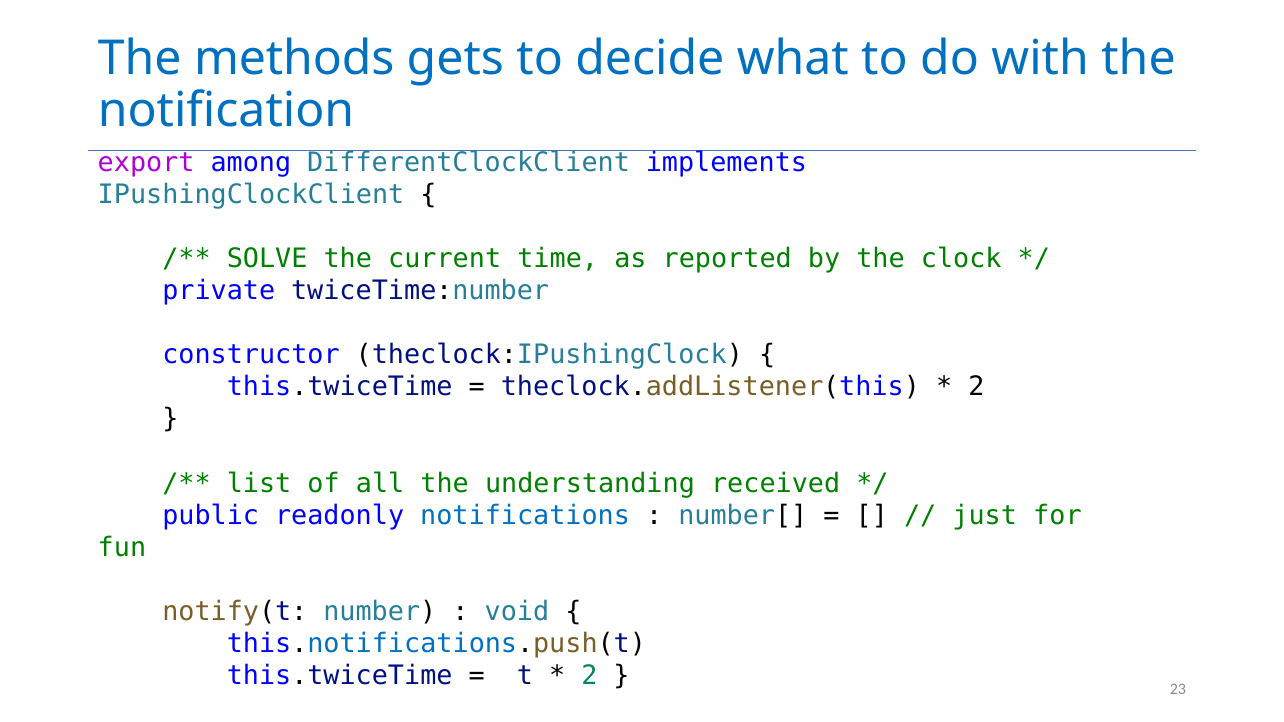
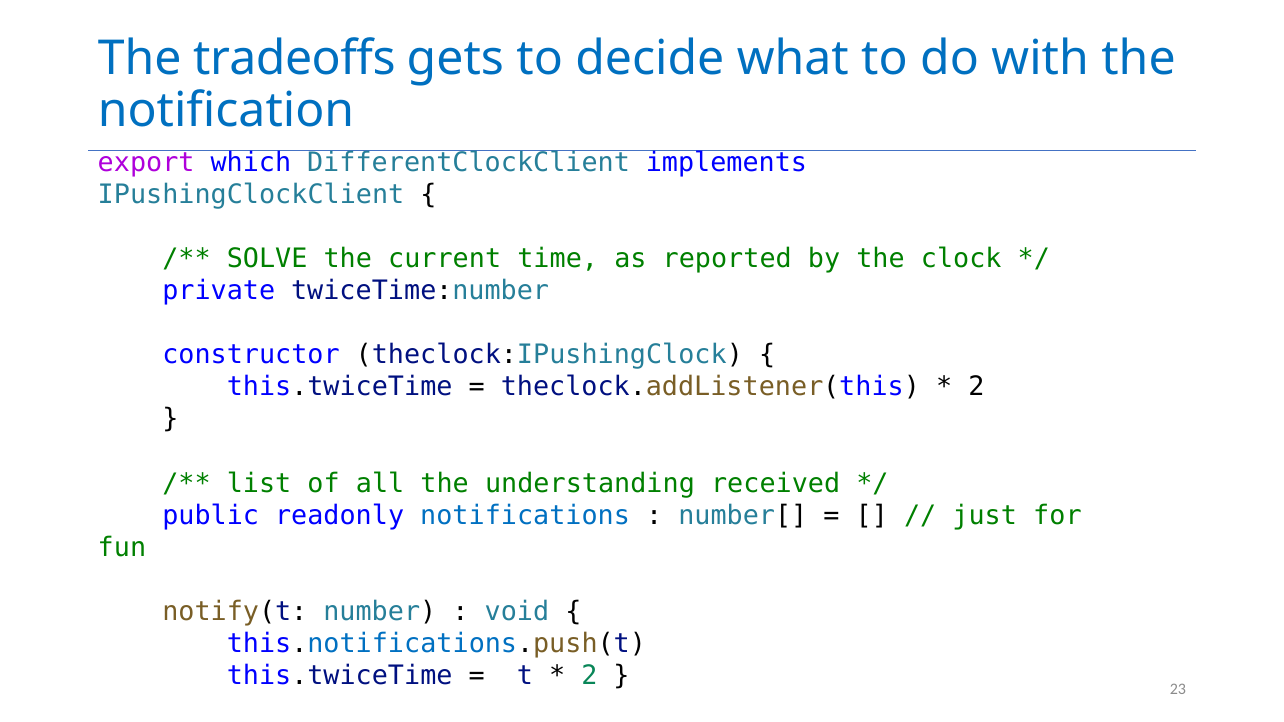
methods: methods -> tradeoffs (294, 58)
among: among -> which (251, 162)
